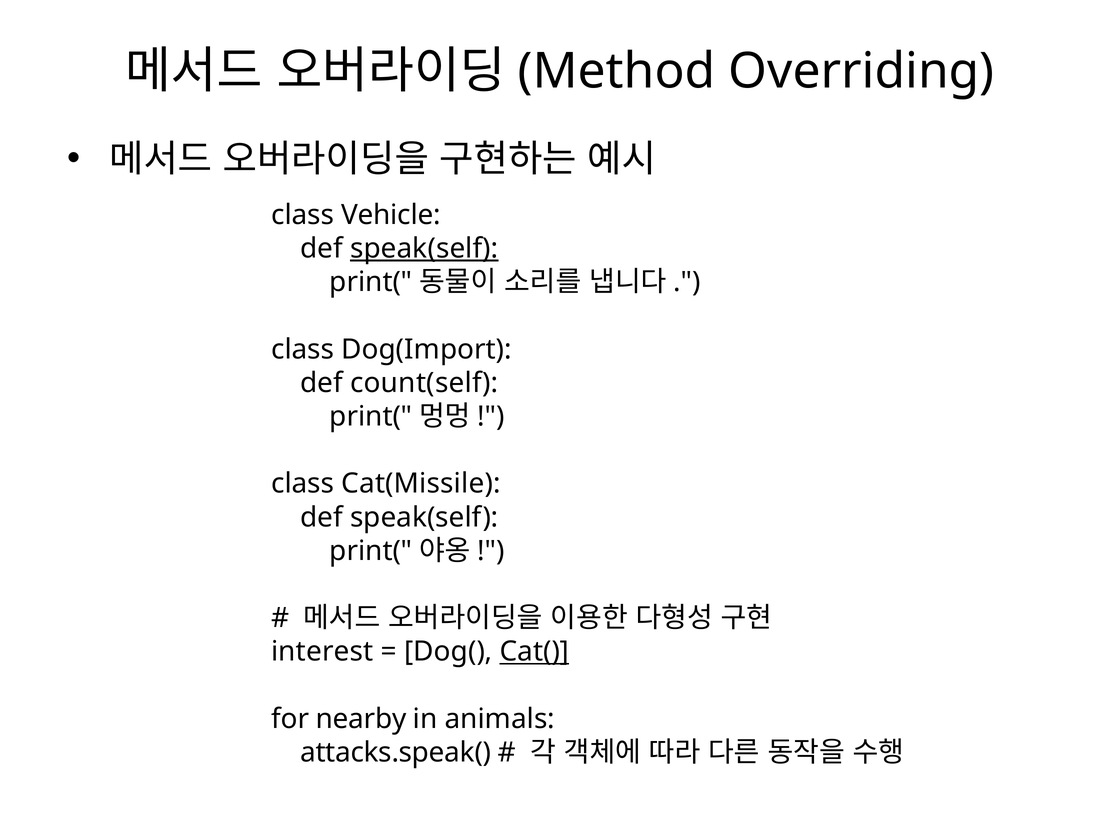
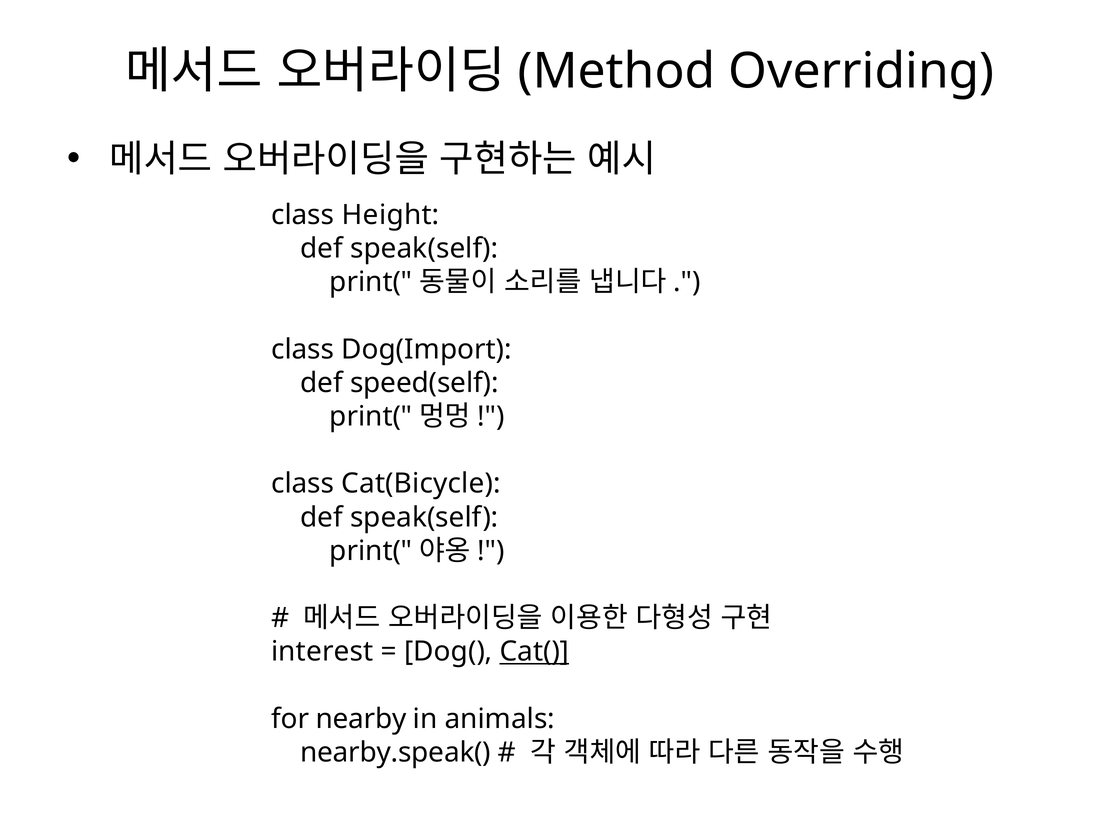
Vehicle: Vehicle -> Height (391, 215)
speak(self underline: present -> none (424, 248)
count(self: count(self -> speed(self (424, 383)
Cat(Missile: Cat(Missile -> Cat(Bicycle (421, 484)
attacks.speak(: attacks.speak( -> nearby.speak( (396, 752)
